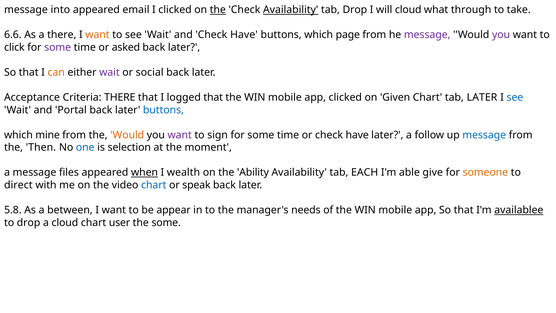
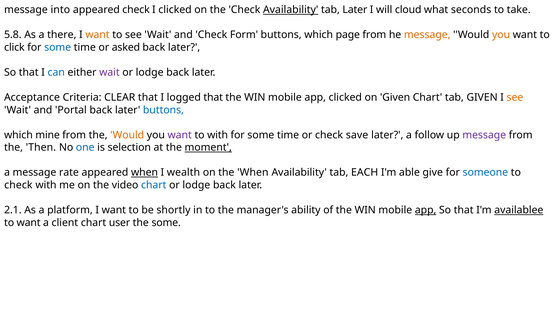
appeared email: email -> check (136, 10)
the underline: present -> none (218, 10)
tab Drop: Drop -> Later (355, 10)
what through: through -> seconds (471, 10)
6.6: 6.6 -> 5.8 (13, 35)
and Check Have: Have -> Form (244, 35)
message colour: purple -> orange (427, 35)
you colour: purple -> orange (501, 35)
some colour: purple -> blue (58, 47)
can colour: orange -> blue (56, 72)
social: social -> lodge (150, 72)
Criteria THERE: THERE -> CLEAR (120, 97)
tab LATER: LATER -> GIVEN (482, 97)
see colour: blue -> orange (515, 97)
to sign: sign -> with (218, 135)
or check have: have -> save (357, 135)
message colour: blue -> purple (484, 135)
moment underline: none -> present (208, 147)
files: files -> rate (69, 172)
the Ability: Ability -> When (253, 172)
someone colour: orange -> blue (485, 172)
direct: direct -> check (18, 185)
speak: speak -> lodge (196, 185)
5.8: 5.8 -> 2.1 (13, 210)
between: between -> platform (70, 210)
be appear: appear -> shortly (173, 210)
needs: needs -> ability (306, 210)
app underline: none -> present (426, 210)
to drop: drop -> want (29, 222)
cloud: cloud -> client (65, 222)
